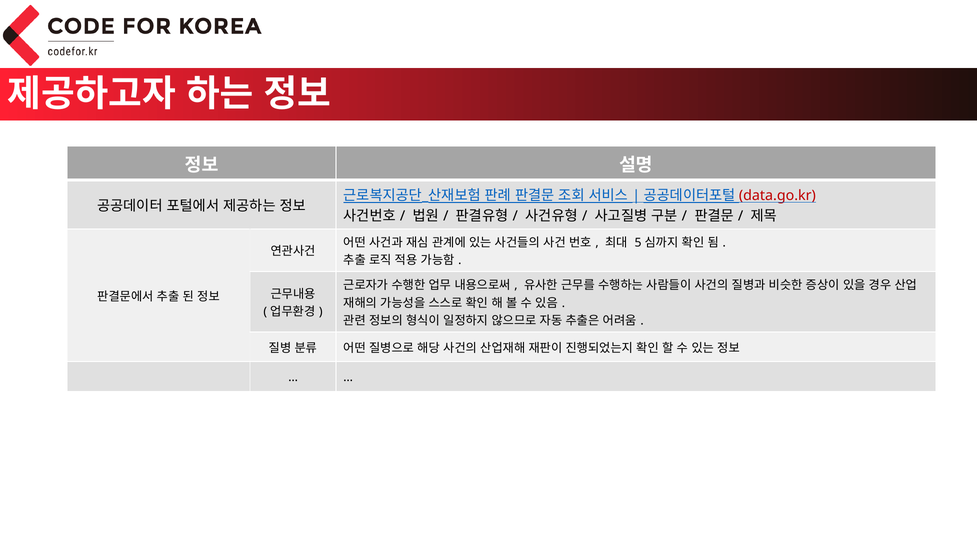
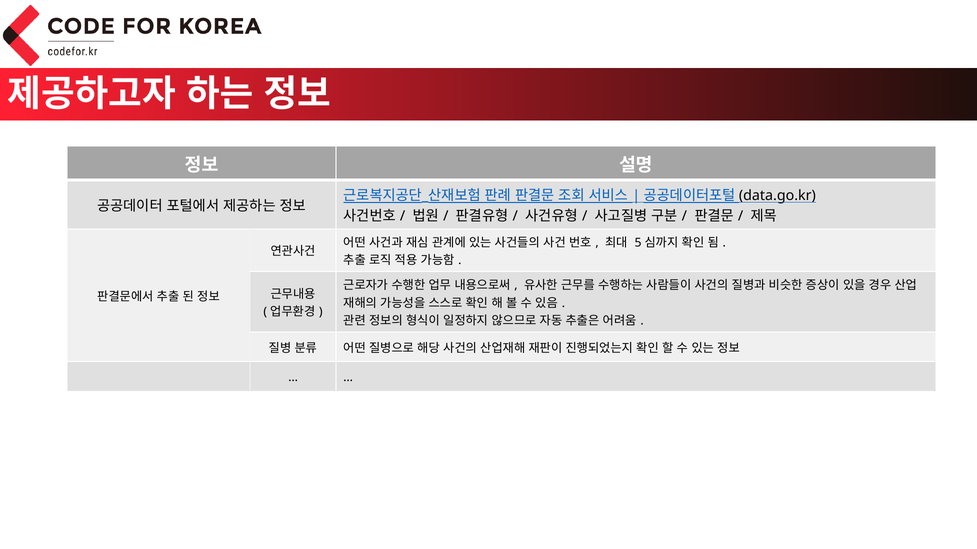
data.go.kr colour: red -> black (777, 196)
